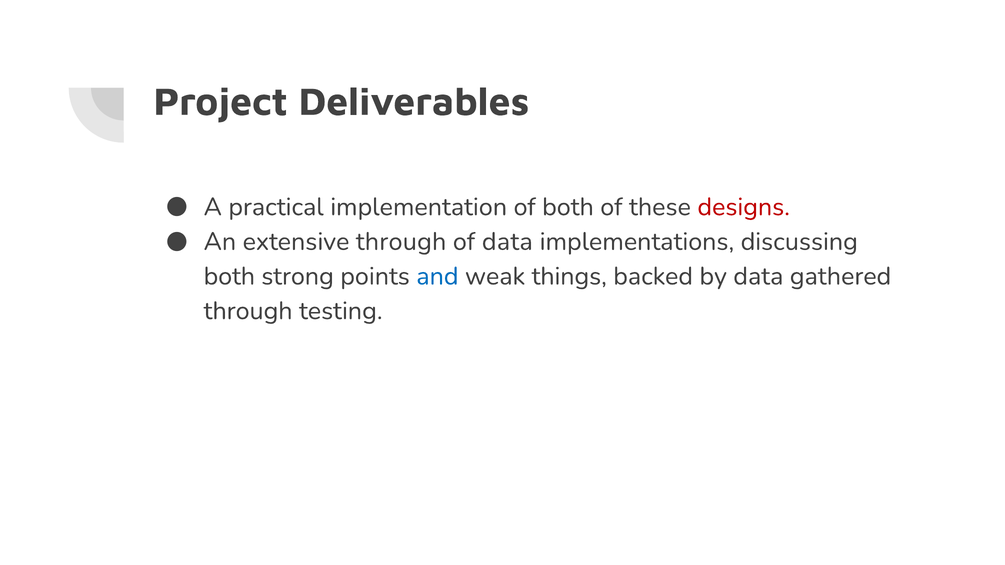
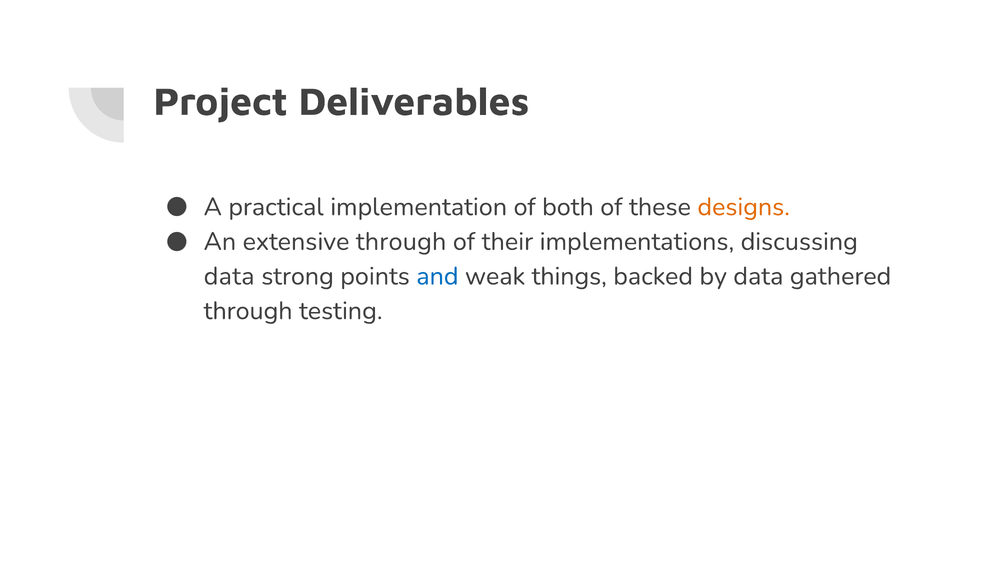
designs colour: red -> orange (744, 207)
of data: data -> their (507, 242)
both: both -> data (229, 276)
